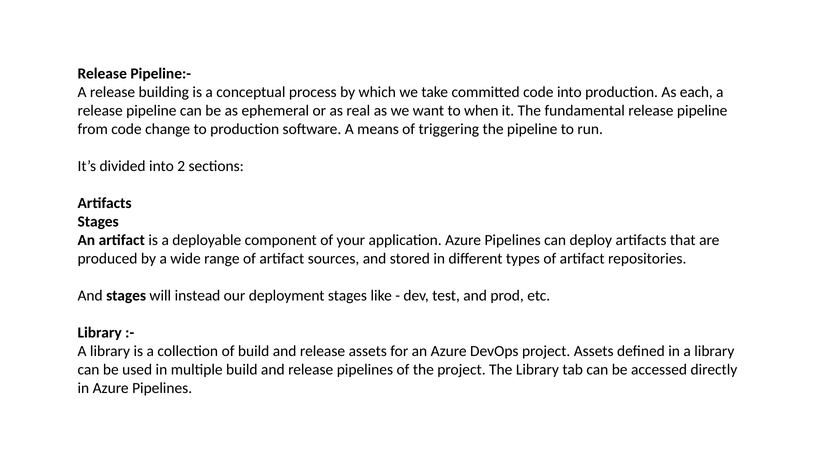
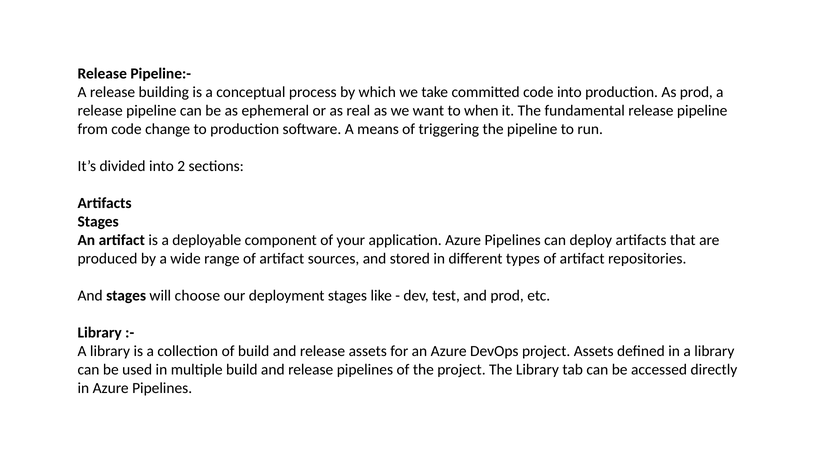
As each: each -> prod (696, 92)
instead: instead -> choose (197, 296)
